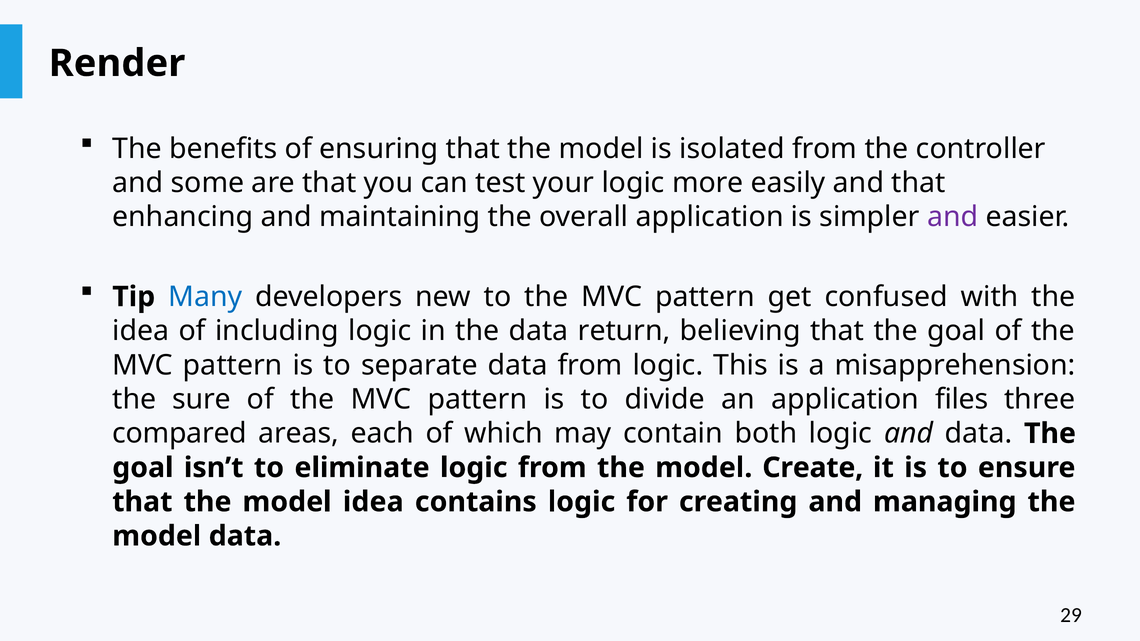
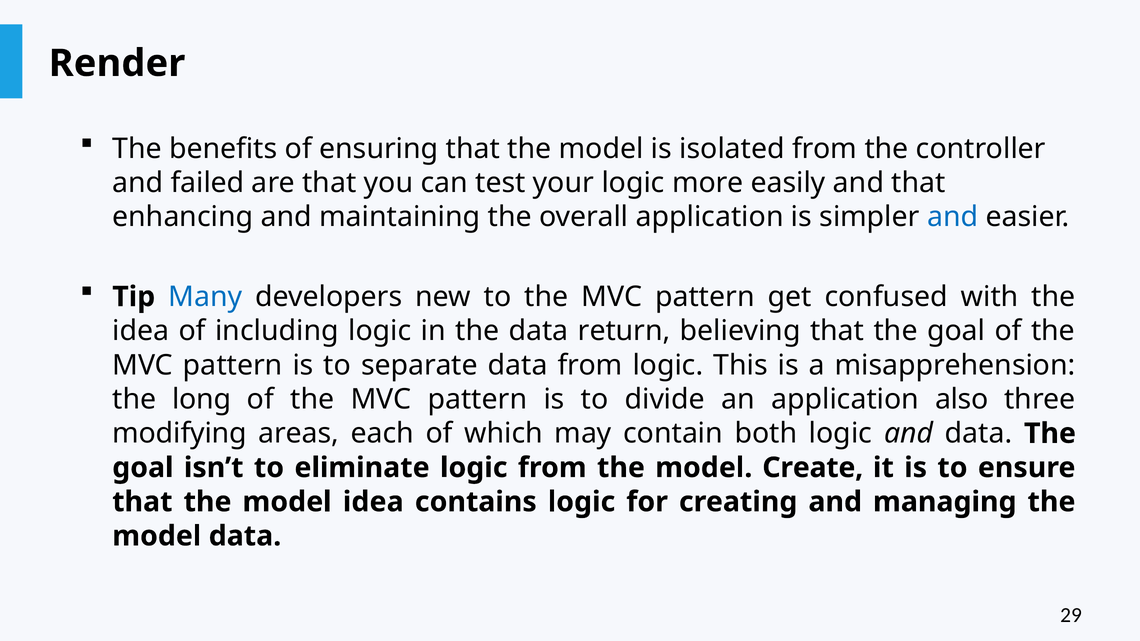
some: some -> failed (207, 183)
and colour: purple -> blue (953, 217)
sure: sure -> long (202, 399)
files: files -> also (962, 399)
compared: compared -> modifying (180, 434)
